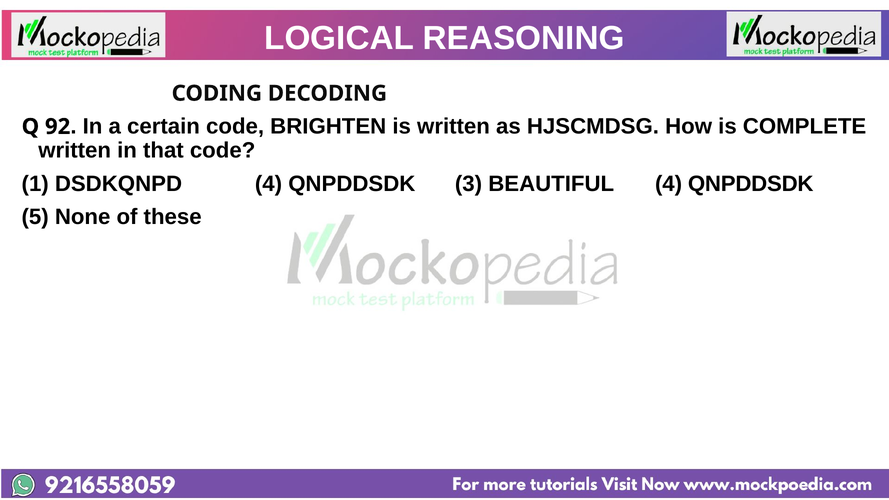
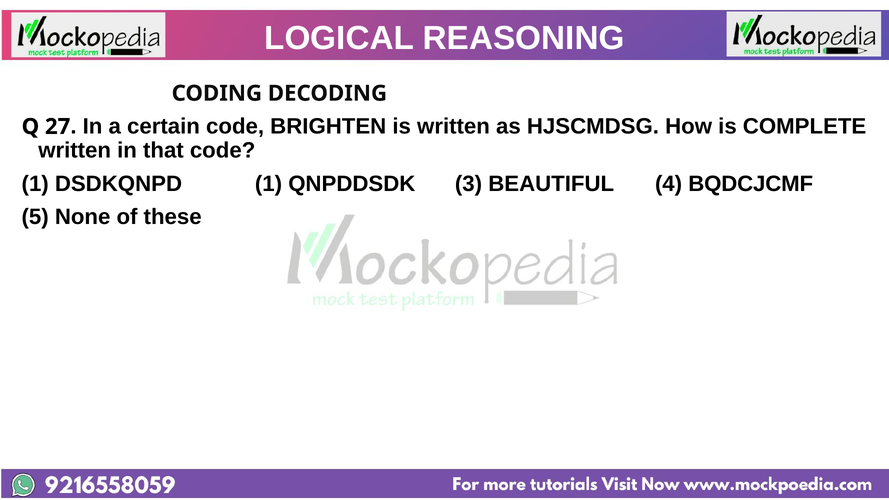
92: 92 -> 27 (58, 127)
DSDKQNPD 4: 4 -> 1 (269, 184)
QNPDDSDK: QNPDDSDK -> BQDCJCMF (751, 184)
